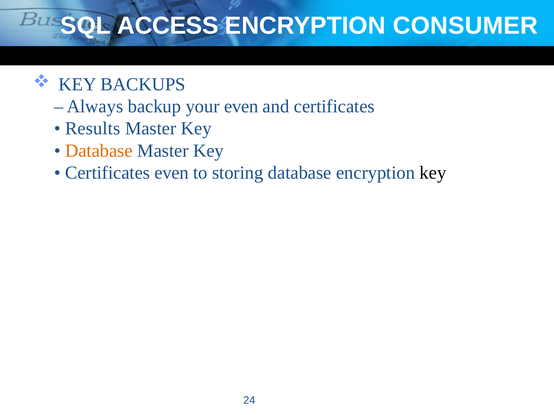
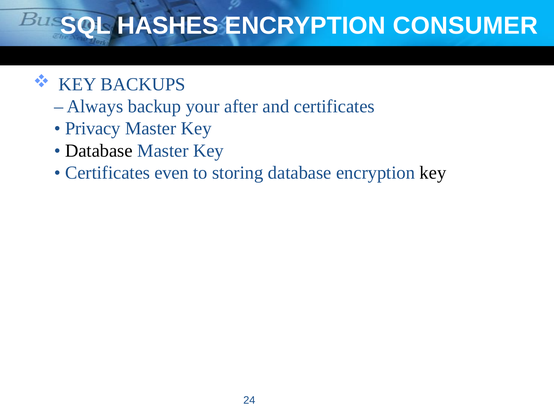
ACCESS: ACCESS -> HASHES (168, 26)
your even: even -> after (241, 107)
Results: Results -> Privacy (93, 129)
Database colour: orange -> black (99, 151)
